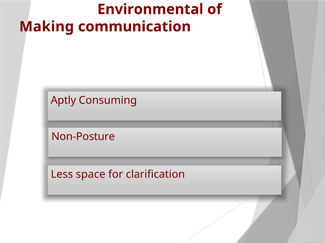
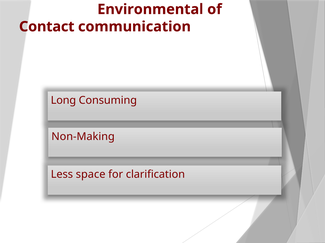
Making: Making -> Contact (47, 27)
Aptly: Aptly -> Long (63, 101)
Non-Posture: Non-Posture -> Non-Making (83, 137)
